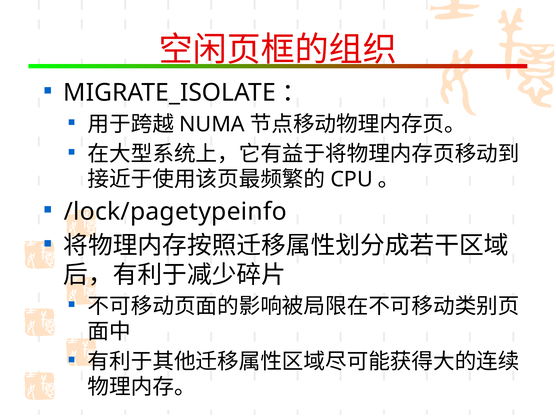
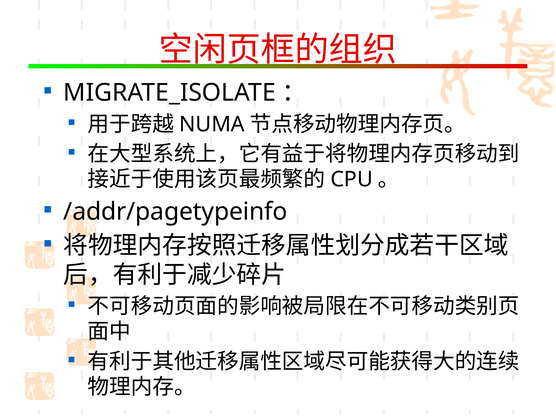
/lock/pagetypeinfo: /lock/pagetypeinfo -> /addr/pagetypeinfo (175, 212)
